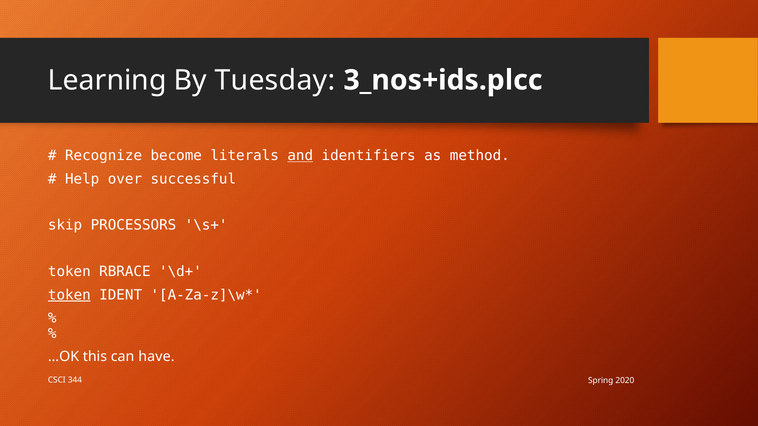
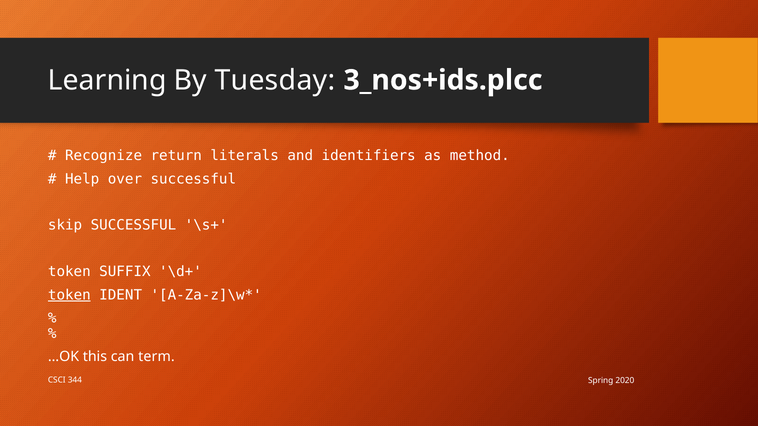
become: become -> return (176, 156)
and underline: present -> none (300, 156)
skip PROCESSORS: PROCESSORS -> SUCCESSFUL (133, 225)
RBRACE: RBRACE -> SUFFIX (125, 272)
have: have -> term (156, 357)
